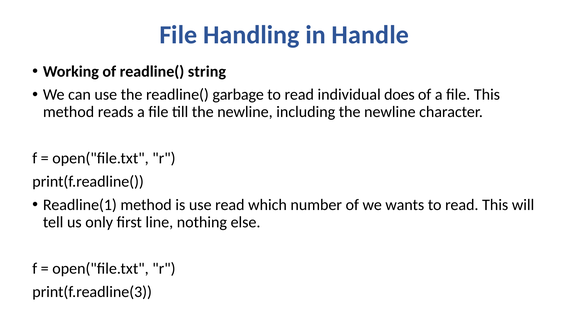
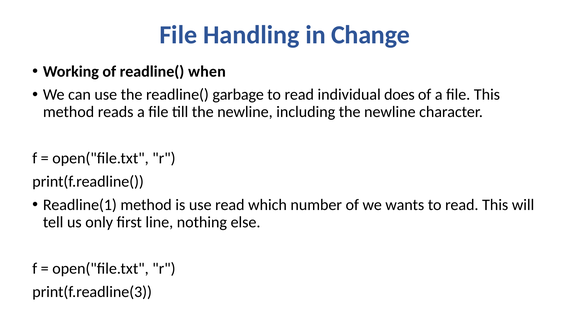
Handle: Handle -> Change (371, 35)
string: string -> when (207, 71)
